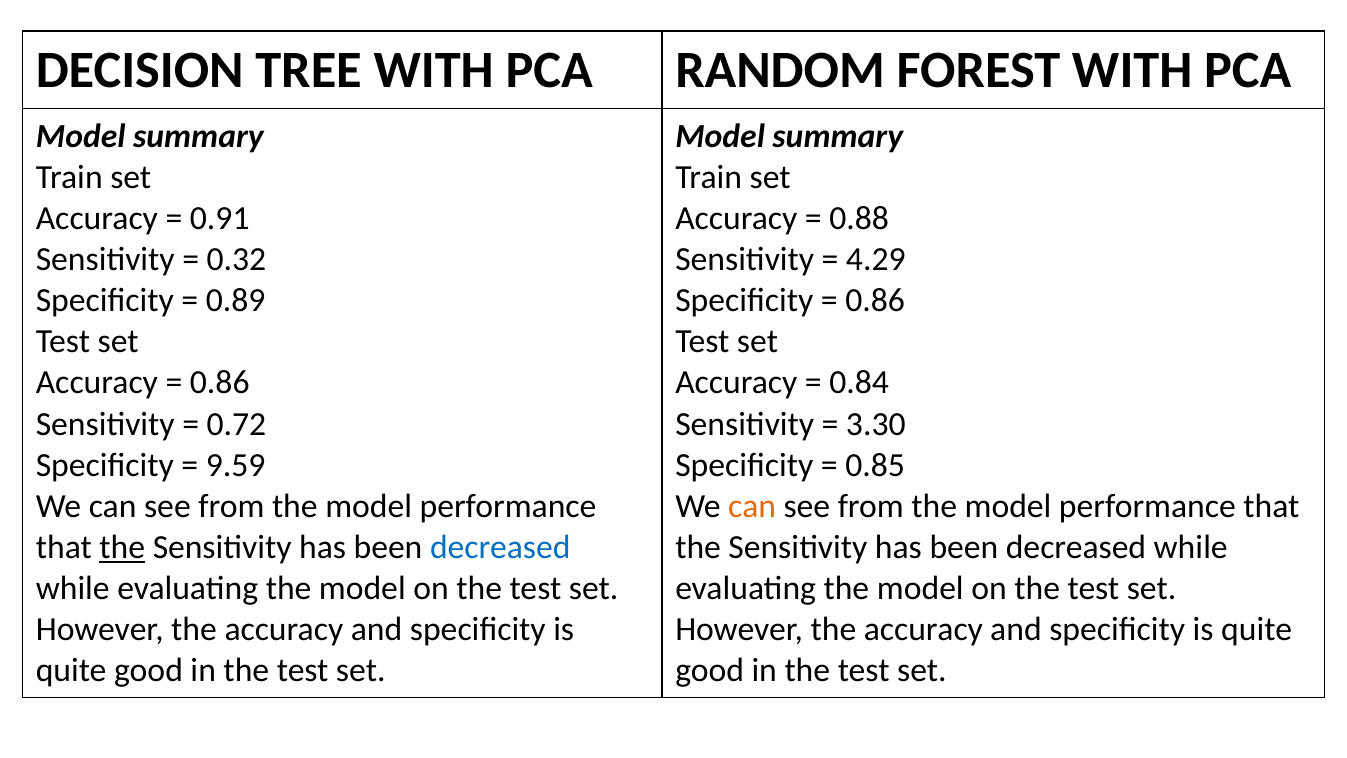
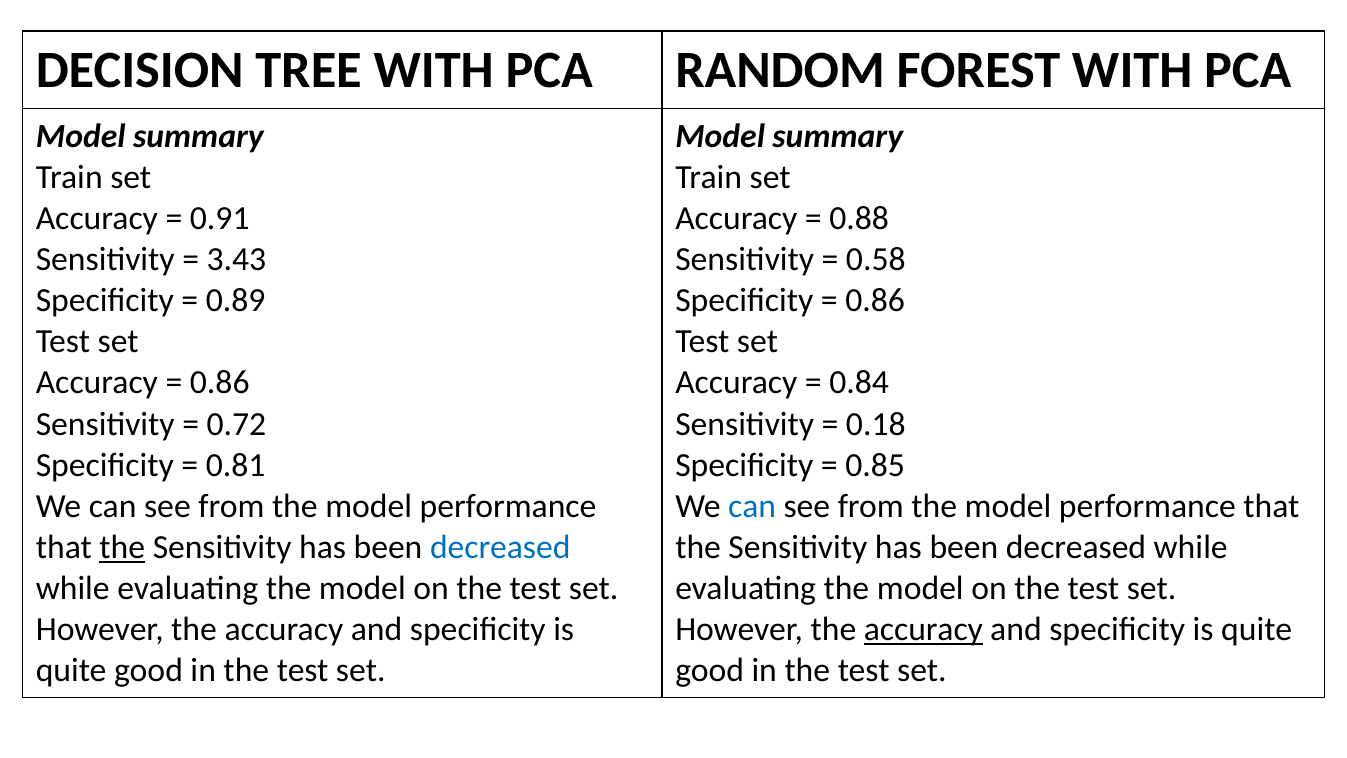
0.32: 0.32 -> 3.43 (236, 259)
4.29: 4.29 -> 0.58 (876, 259)
3.30: 3.30 -> 0.18 (876, 424)
9.59: 9.59 -> 0.81 (236, 465)
can colour: orange -> blue (752, 506)
accuracy underline: none -> present (923, 629)
